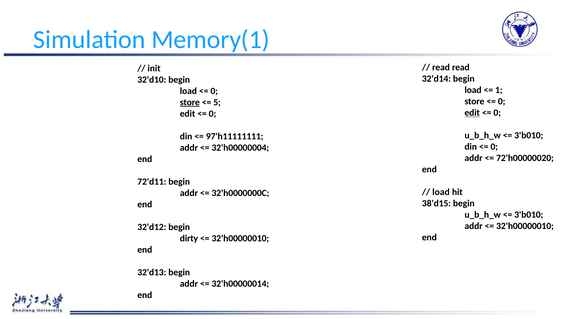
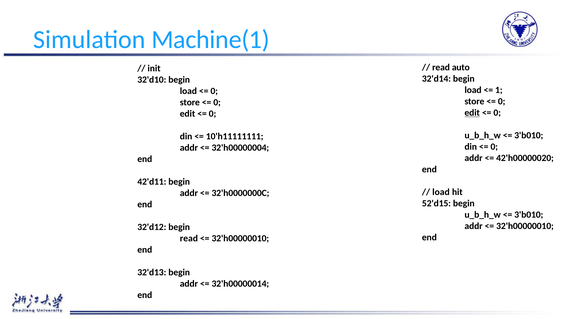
Memory(1: Memory(1 -> Machine(1 (211, 39)
read read: read -> auto (461, 67)
store underline: present -> none (190, 102)
5: 5 -> 0 (217, 102)
97'h11111111: 97'h11111111 -> 10'h11111111 (235, 136)
72'h00000020: 72'h00000020 -> 42'h00000020 (525, 158)
72'd11: 72'd11 -> 42'd11 (152, 182)
38'd15: 38'd15 -> 52'd15 (436, 203)
dirty: dirty -> read (189, 238)
